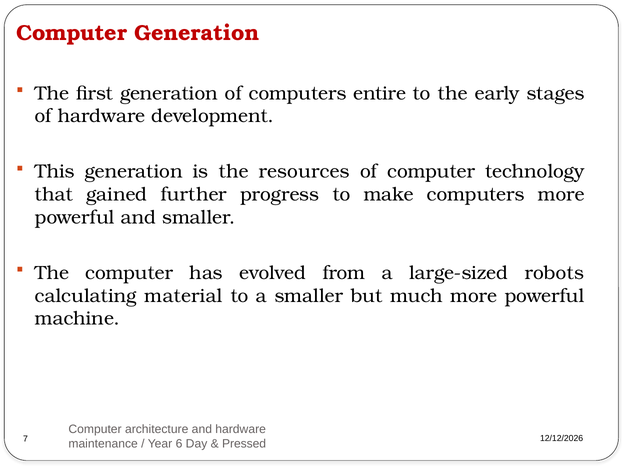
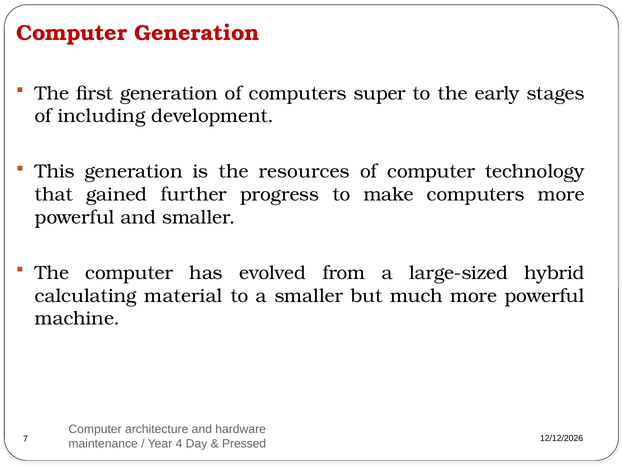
entire: entire -> super (380, 93)
of hardware: hardware -> including (101, 116)
robots: robots -> hybrid (554, 273)
6: 6 -> 4 (179, 444)
